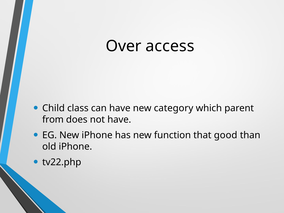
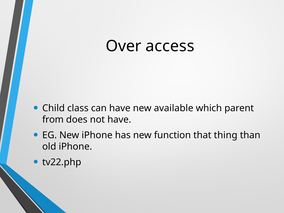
category: category -> available (174, 108)
good: good -> thing (226, 135)
